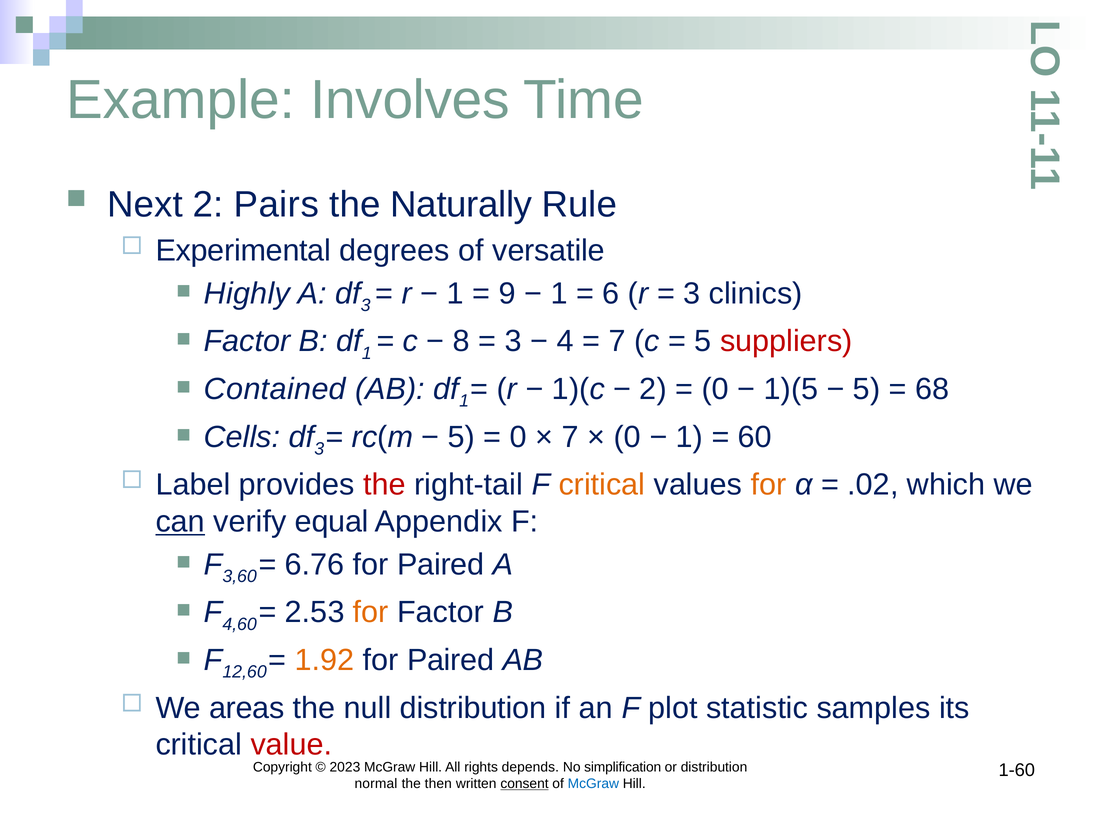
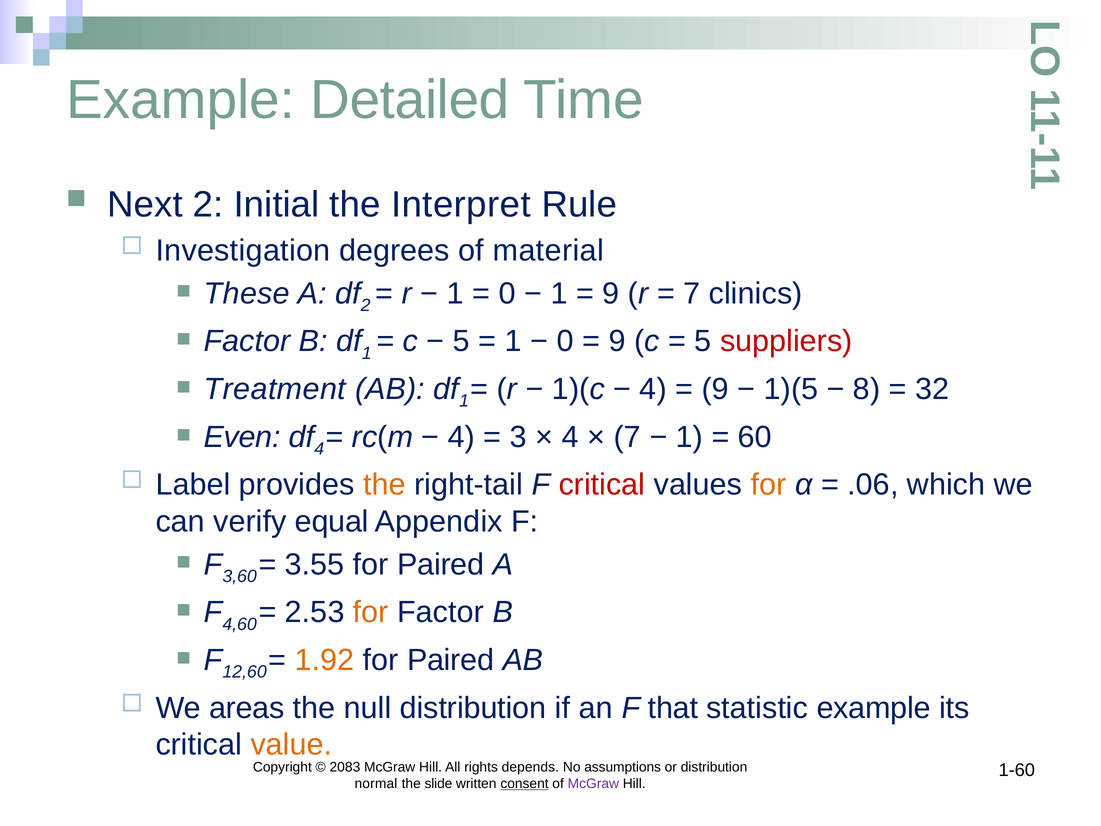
Involves: Involves -> Detailed (410, 100)
Pairs: Pairs -> Initial (277, 204)
Naturally: Naturally -> Interpret (461, 204)
Experimental: Experimental -> Investigation (243, 250)
versatile: versatile -> material (548, 250)
Highly: Highly -> These (247, 293)
3: 3 -> 2 (366, 305)
9: 9 -> 0 (507, 293)
6: 6 -> 9 (611, 293)
3: 3 -> 7 (692, 293)
8: 8 -> 5 (461, 341)
3: 3 -> 1 (513, 341)
4: 4 -> 0 (565, 341)
7: 7 -> 9 (617, 341)
Contained: Contained -> Treatment (275, 389)
2: 2 -> 4 (653, 389)
0: 0 -> 9 (715, 389)
5: 5 -> 8 (867, 389)
68: 68 -> 32 (932, 389)
Cells: Cells -> Even (242, 437)
3: 3 -> 4 (319, 449)
5: 5 -> 4 (461, 437)
0: 0 -> 3 (518, 437)
7: 7 -> 4 (570, 437)
0: 0 -> 7 (627, 437)
the colour: red -> orange (384, 485)
critical colour: orange -> red (602, 485)
.02: .02 -> .06 (873, 485)
can underline: present -> none (180, 521)
6.76: 6.76 -> 3.55 (315, 564)
plot: plot -> that (673, 708)
statistic samples: samples -> example (874, 708)
value colour: red -> orange (291, 745)
2023: 2023 -> 2083 (345, 767)
simplification: simplification -> assumptions (623, 767)
then: then -> slide (438, 784)
McGraw colour: blue -> purple (593, 784)
